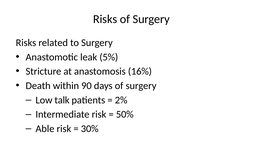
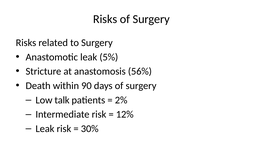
16%: 16% -> 56% (140, 71)
50%: 50% -> 12% (125, 114)
Able: Able -> Leak (45, 129)
